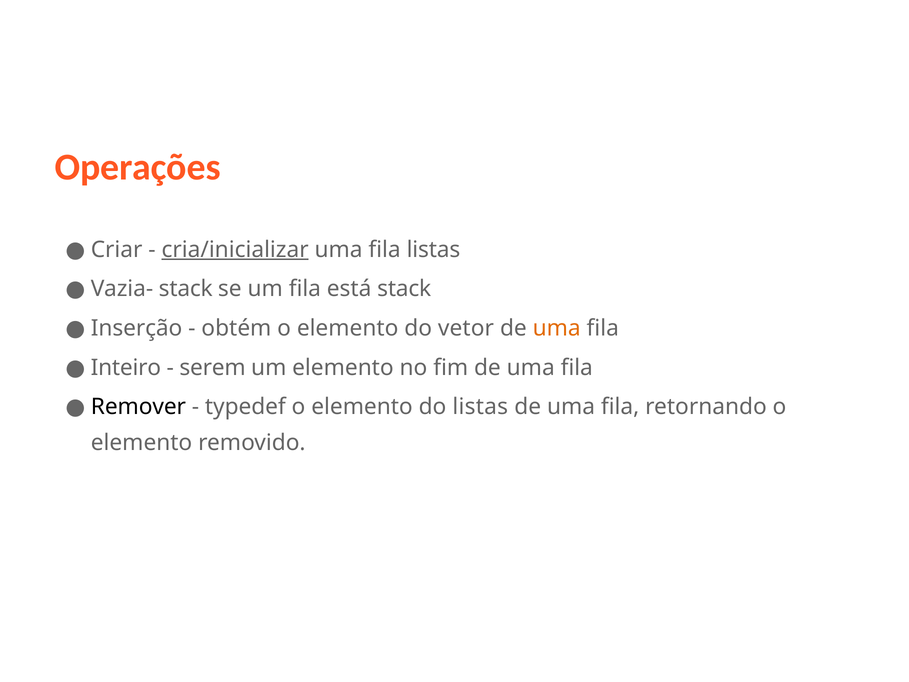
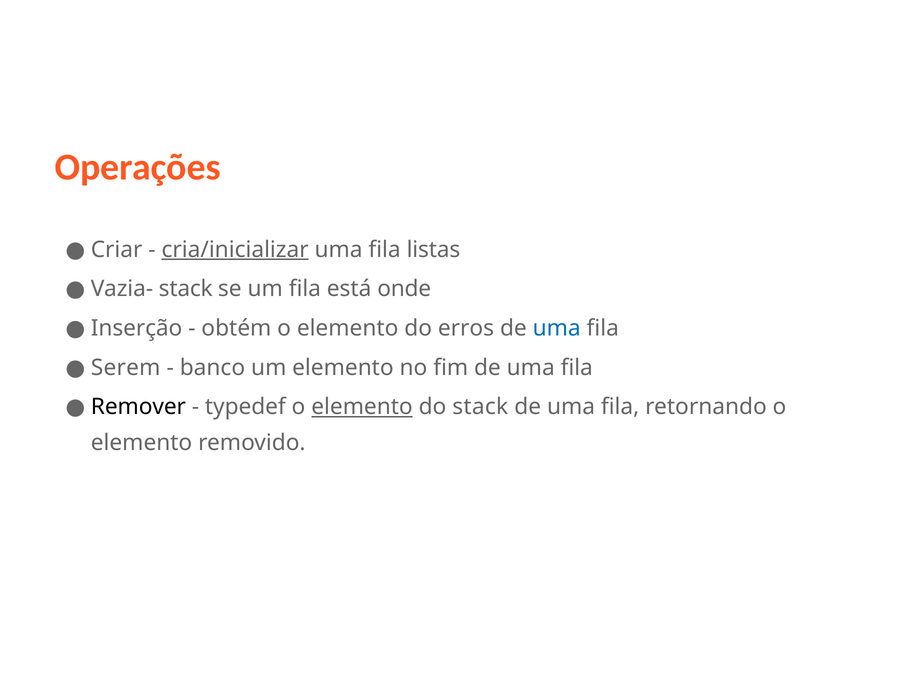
está stack: stack -> onde (404, 289)
vetor: vetor -> erros (466, 328)
uma colour: orange -> blue (557, 328)
Inteiro: Inteiro -> Serem (126, 368)
serem: serem -> banco (212, 368)
elemento underline: none -> present (362, 407)
do listas: listas -> stack (480, 407)
